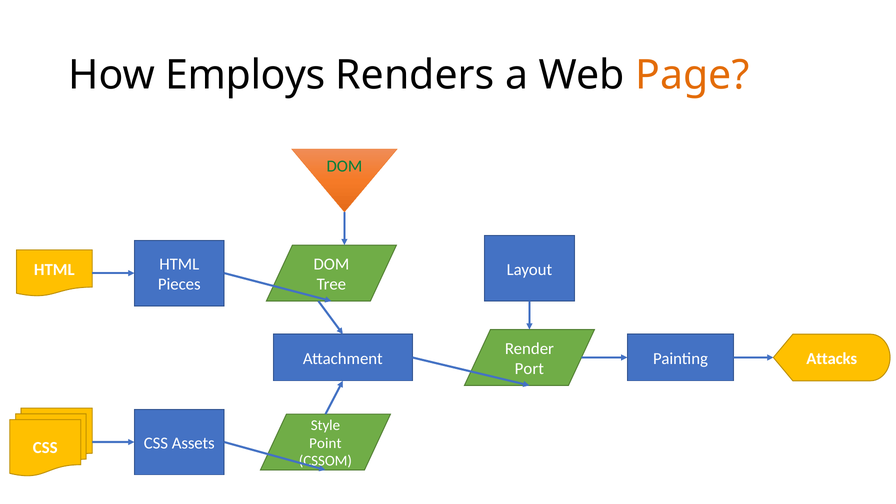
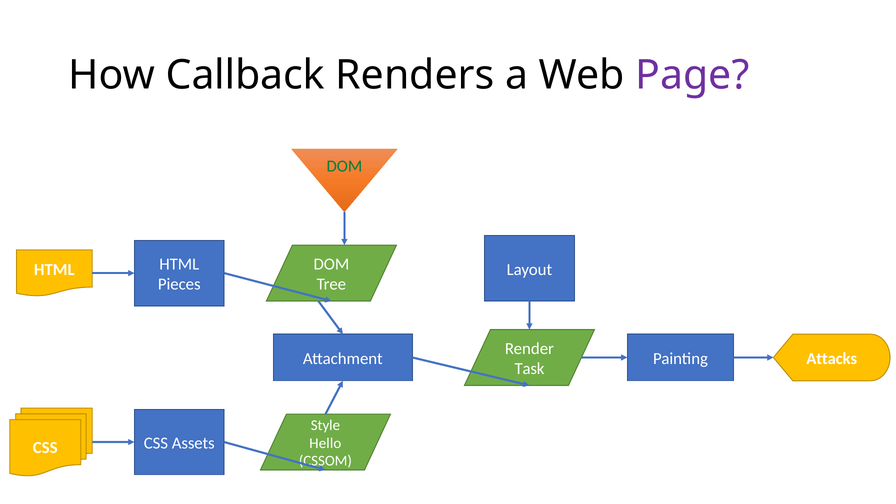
Employs: Employs -> Callback (245, 75)
Page colour: orange -> purple (692, 75)
Port: Port -> Task (529, 369)
Point: Point -> Hello (325, 443)
